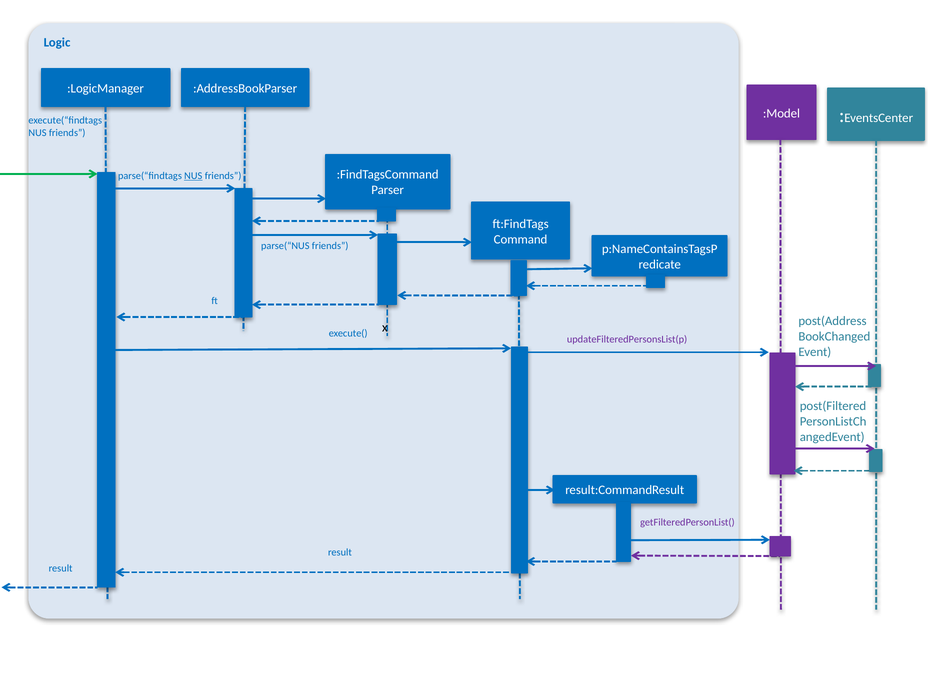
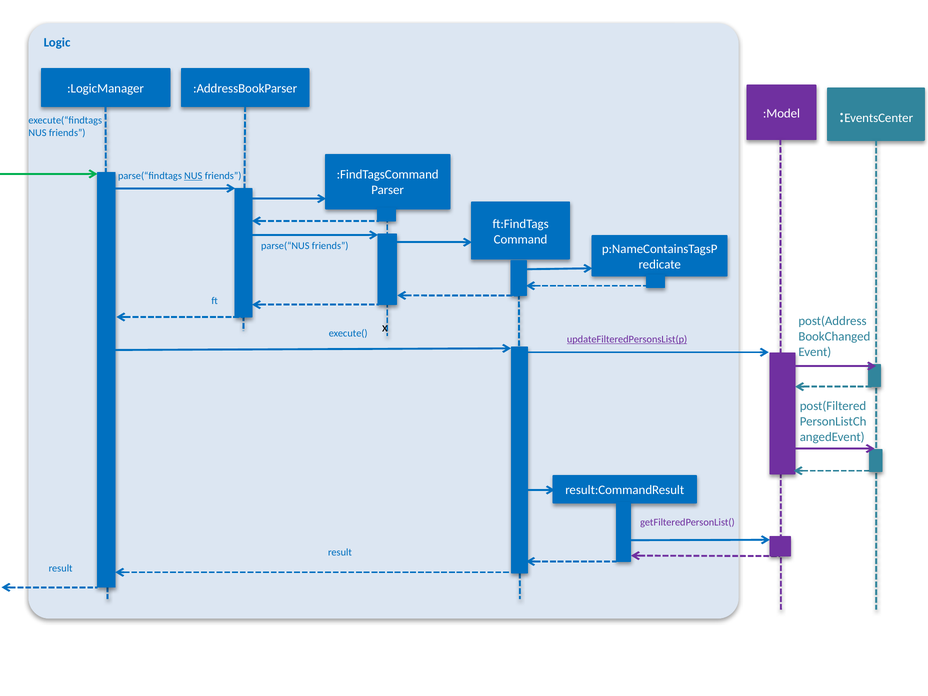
updateFilteredPersonsList(p underline: none -> present (627, 339)
